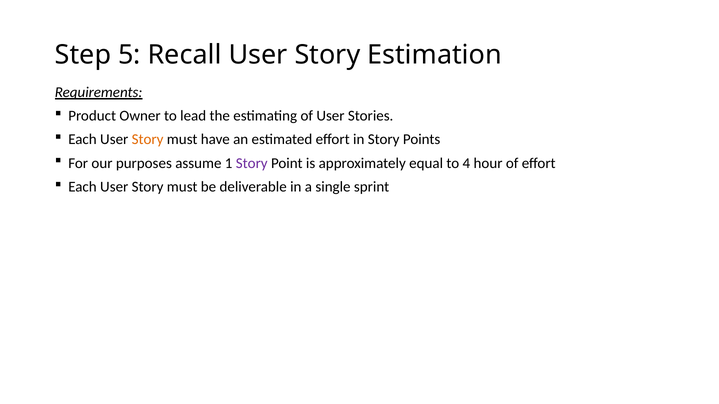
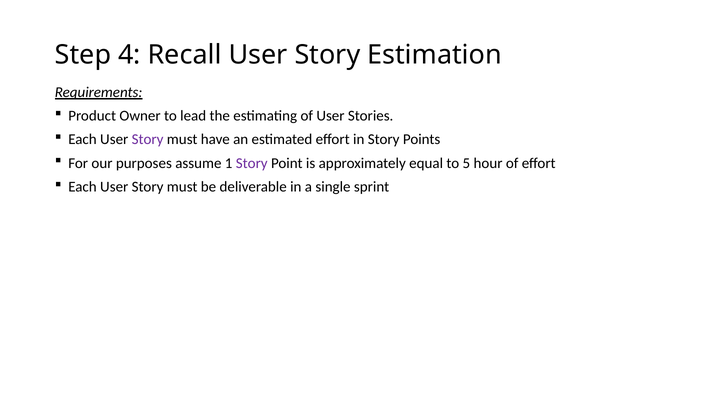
5: 5 -> 4 (129, 55)
Story colour: orange -> purple (148, 140)
4: 4 -> 5 (466, 163)
